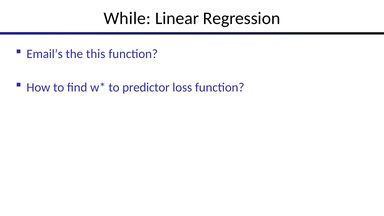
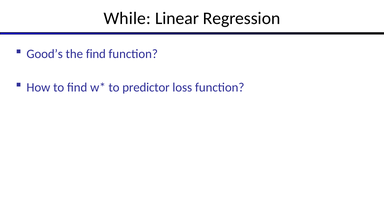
Email’s: Email’s -> Good’s (45, 54)
the this: this -> find (96, 54)
